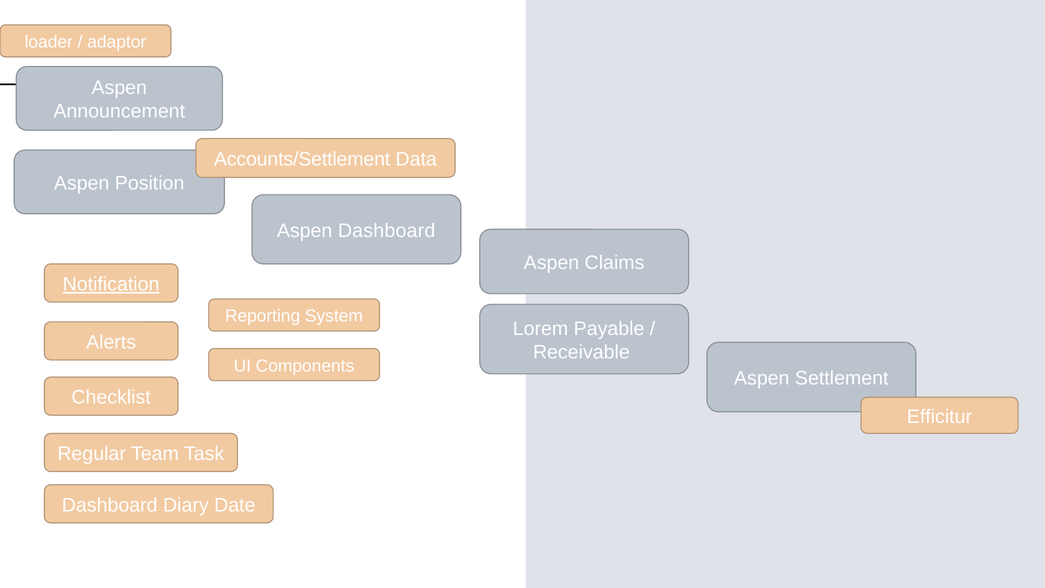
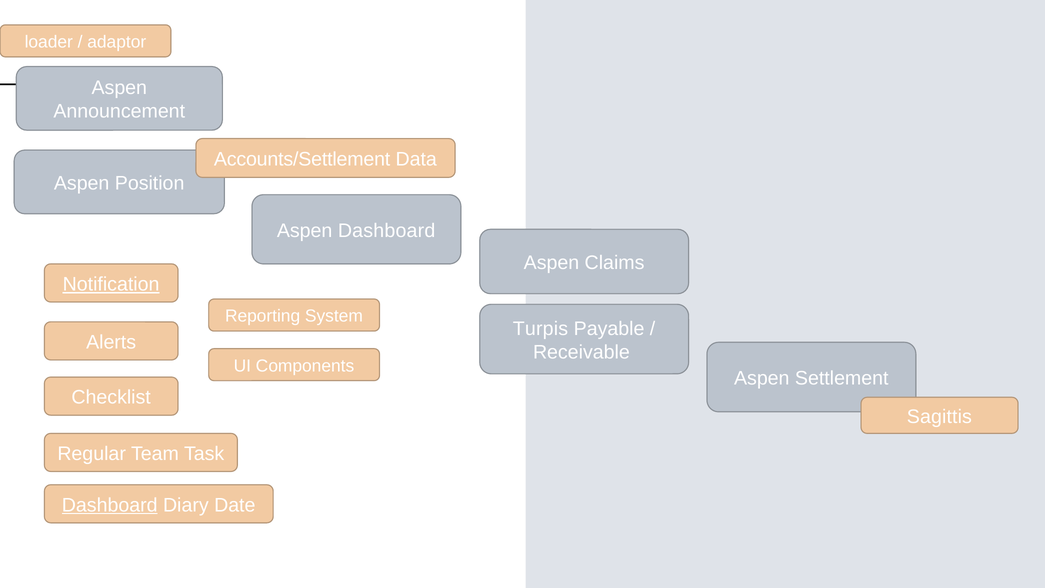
Lorem: Lorem -> Turpis (540, 329)
Efficitur: Efficitur -> Sagittis (939, 417)
Dashboard underline: none -> present (110, 505)
